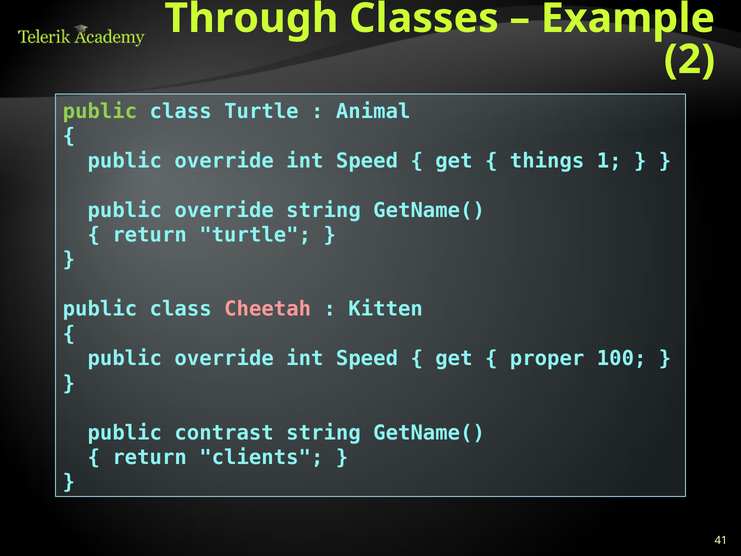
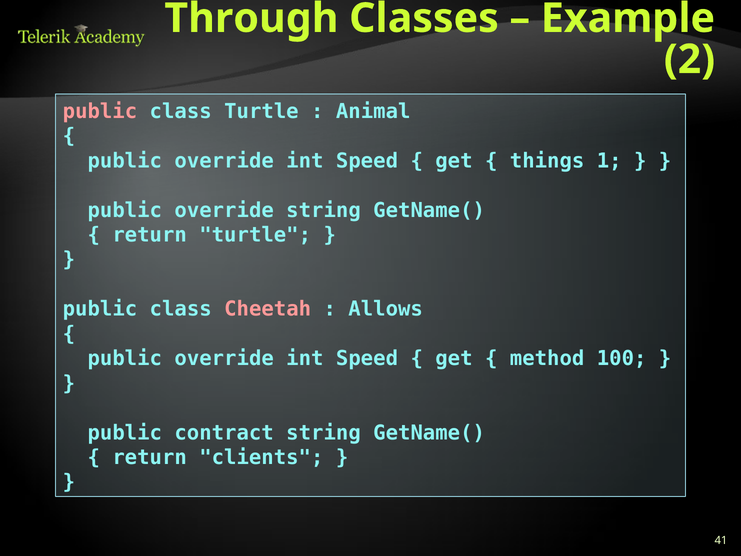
public colour: light green -> pink (100, 111)
Kitten: Kitten -> Allows (386, 309)
proper: proper -> method (547, 358)
contrast: contrast -> contract (224, 433)
